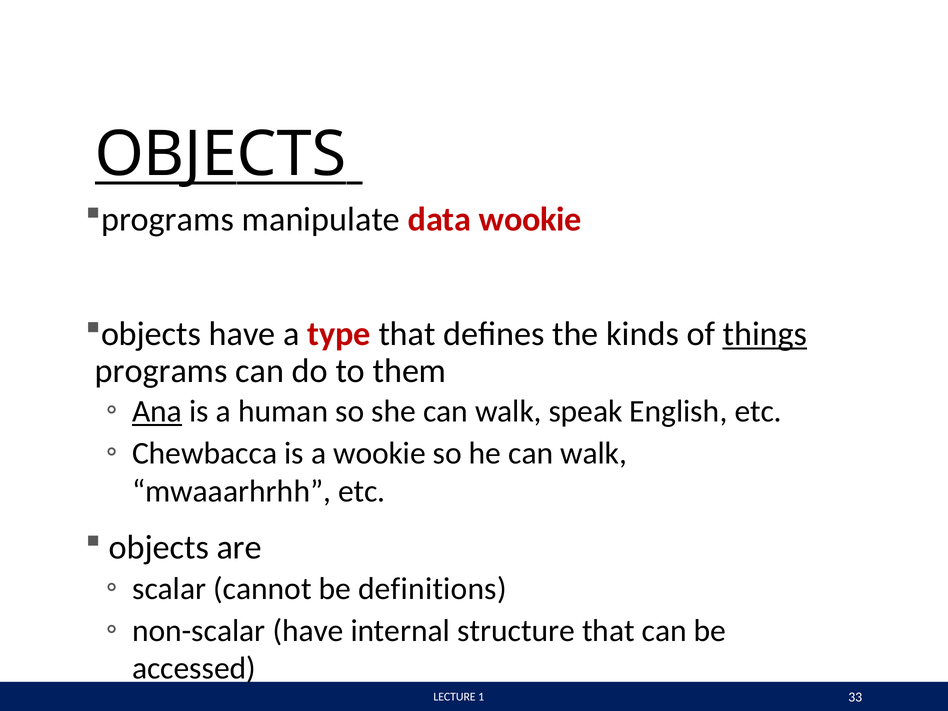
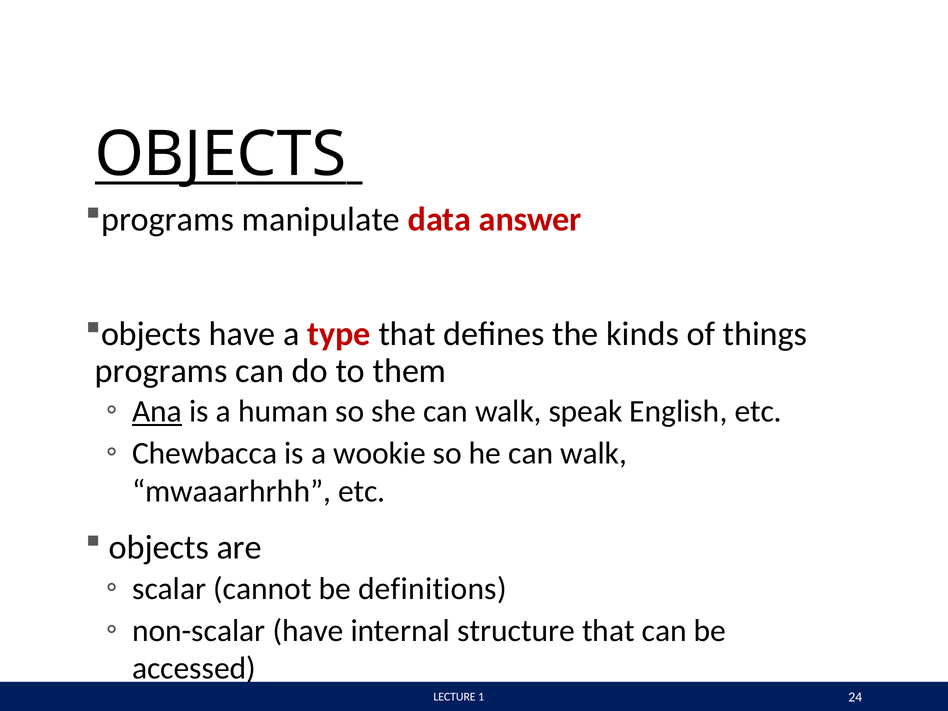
data wookie: wookie -> answer (530, 219)
things underline: present -> none (765, 334)
33: 33 -> 24 (855, 697)
